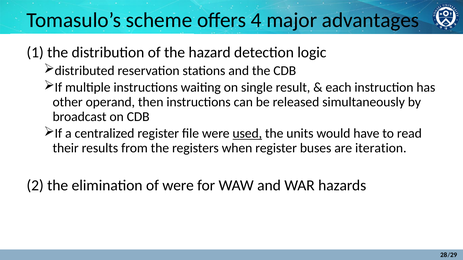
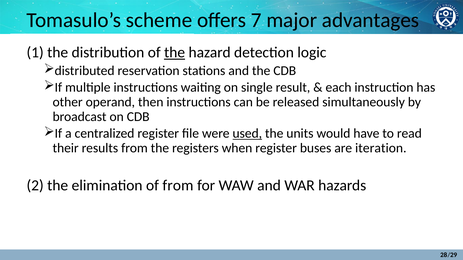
4: 4 -> 7 (256, 20)
the underline: none -> present (175, 53)
of were: were -> from (178, 186)
